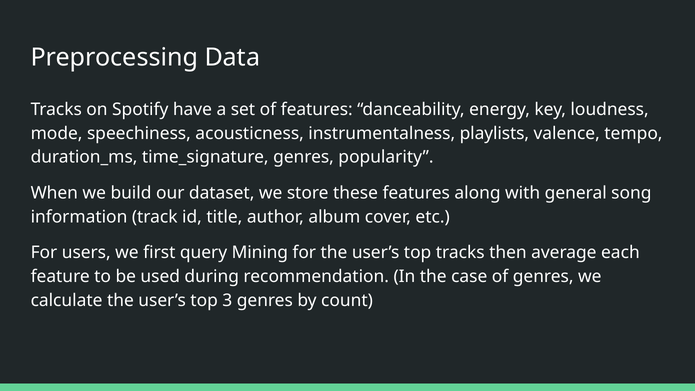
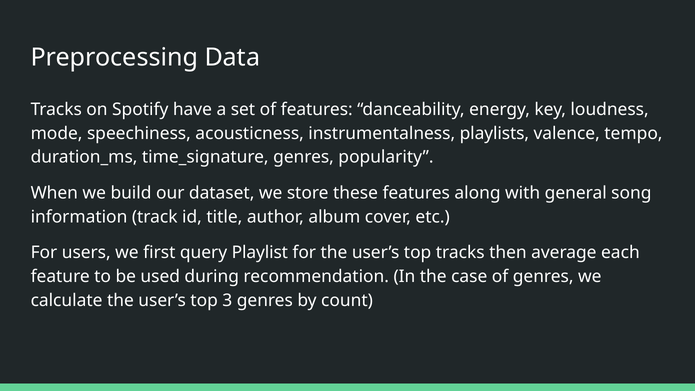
Mining: Mining -> Playlist (260, 252)
